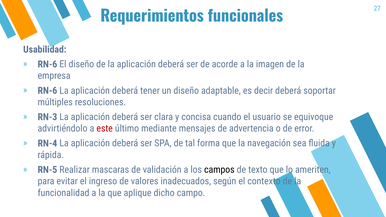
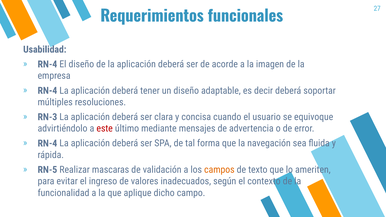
RN-6: RN-6 -> RN-4 (47, 64)
RN-6: RN-6 -> RN-4 (47, 91)
campos colour: black -> orange (219, 170)
